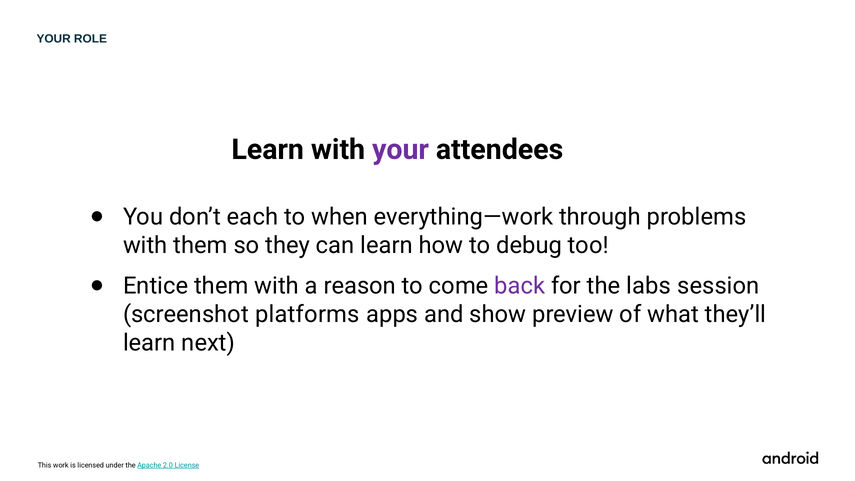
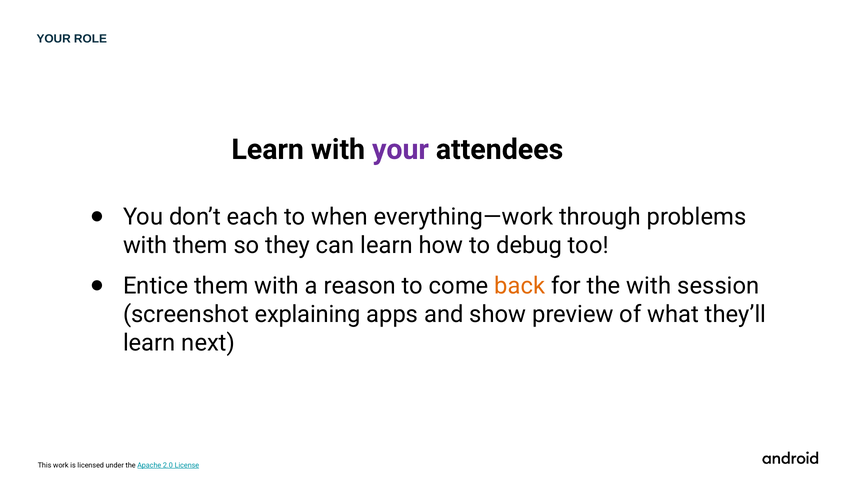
back colour: purple -> orange (520, 286)
the labs: labs -> with (649, 286)
platforms: platforms -> explaining (308, 314)
